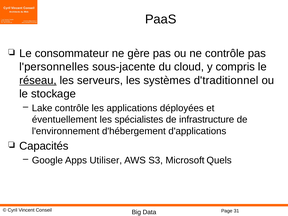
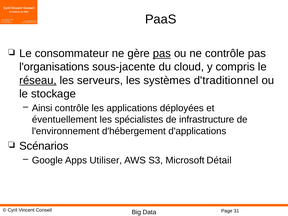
pas underline: none -> present (162, 53)
l'personnelles: l'personnelles -> l'organisations (54, 67)
Lake: Lake -> Ainsi (42, 108)
Capacités: Capacités -> Scénarios (44, 146)
Quels: Quels -> Détail (219, 160)
